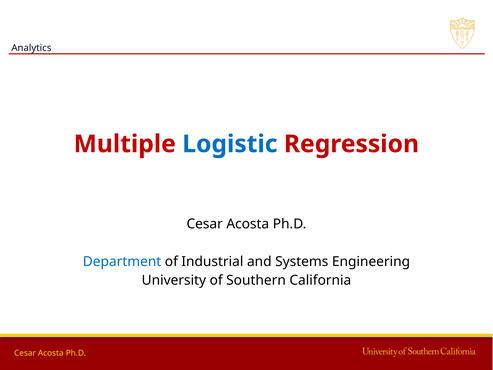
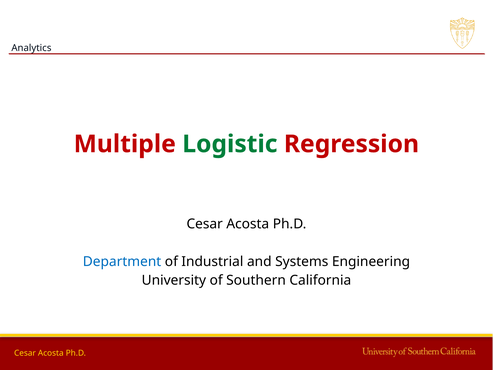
Logistic colour: blue -> green (230, 144)
